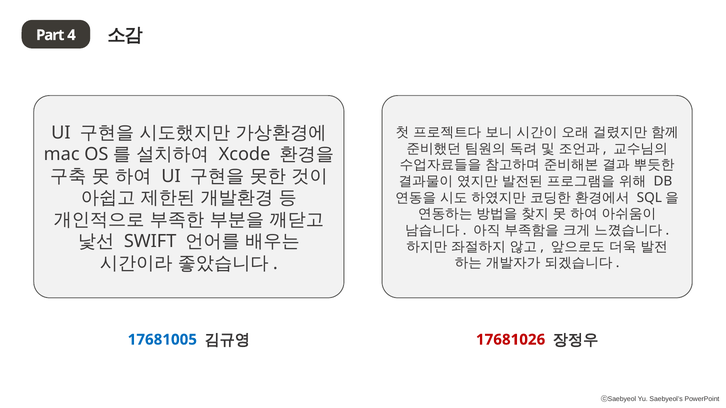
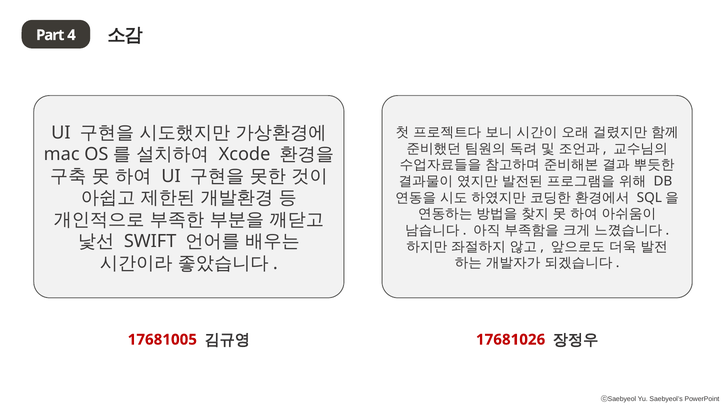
17681005 colour: blue -> red (162, 340)
